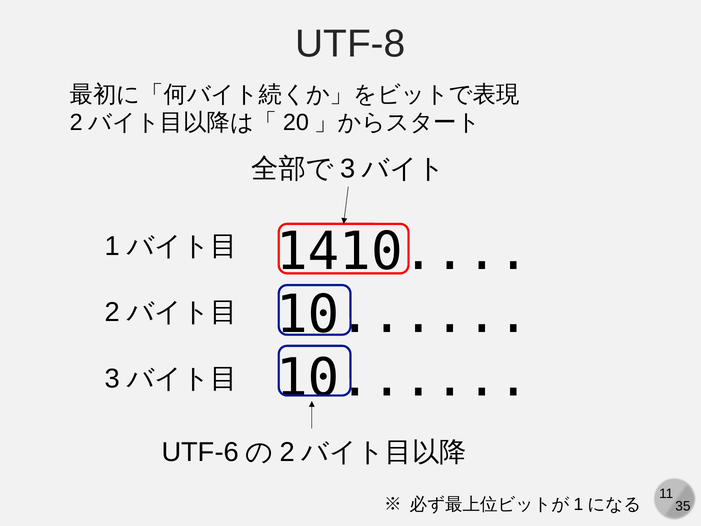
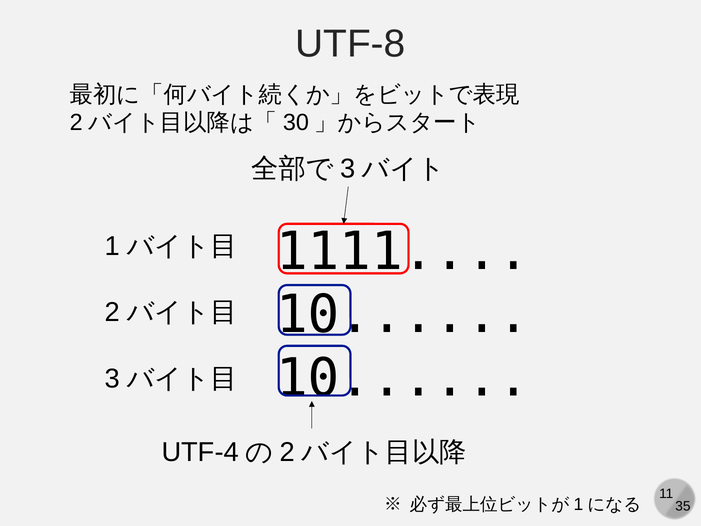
20: 20 -> 30 (296, 122)
1410: 1410 -> 1111 (403, 252)
UTF-6: UTF-6 -> UTF-4 (200, 452)
